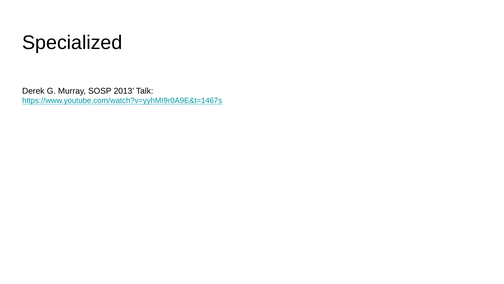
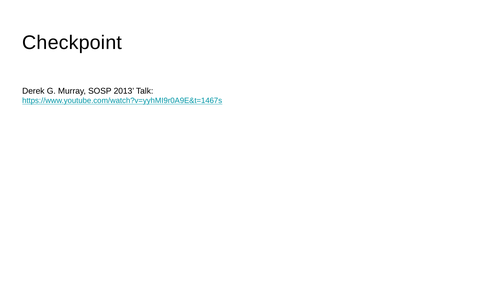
Specialized: Specialized -> Checkpoint (72, 43)
